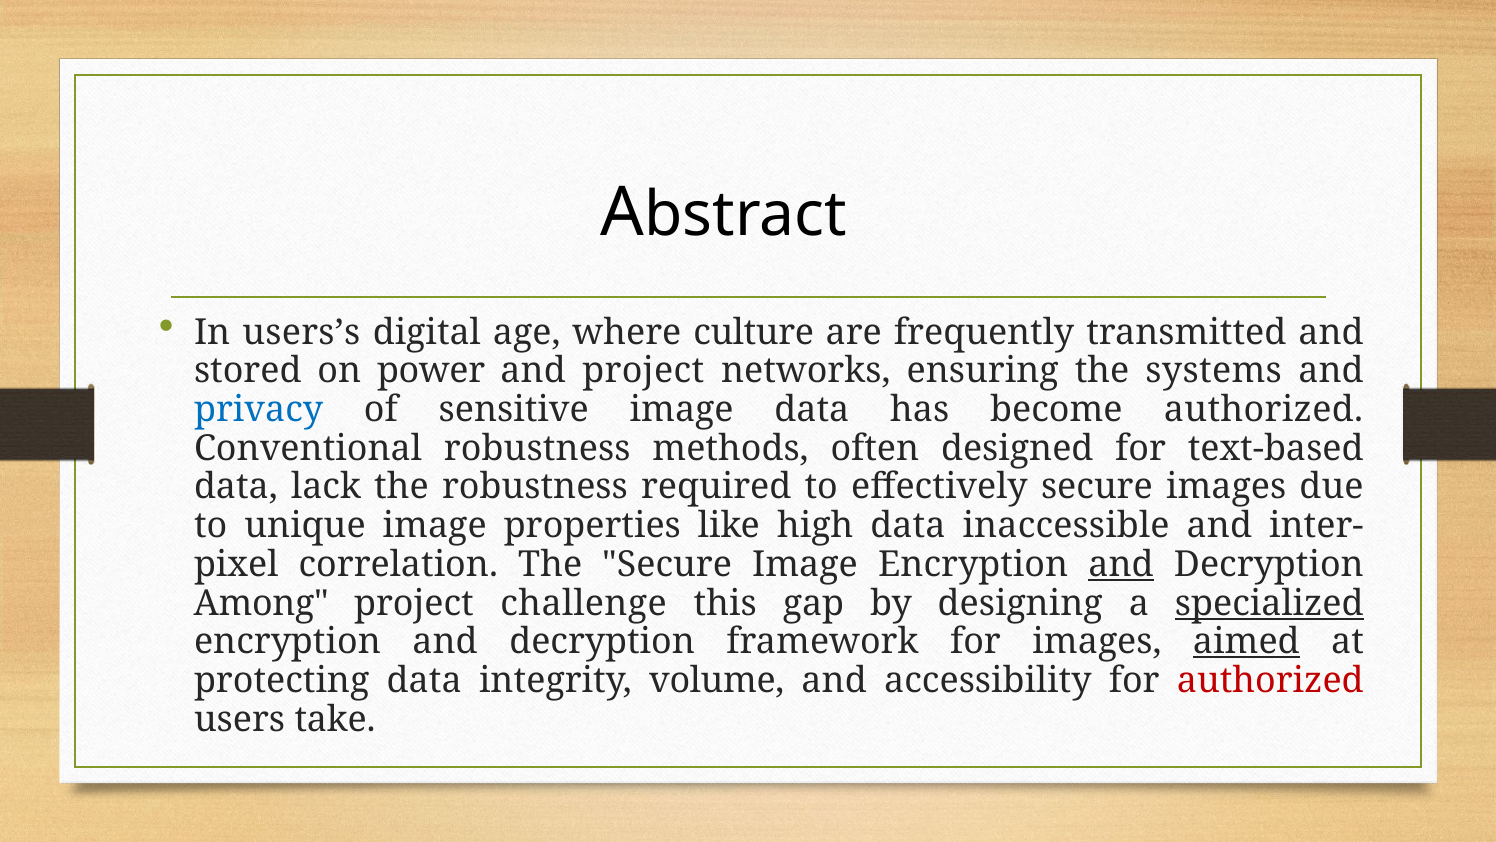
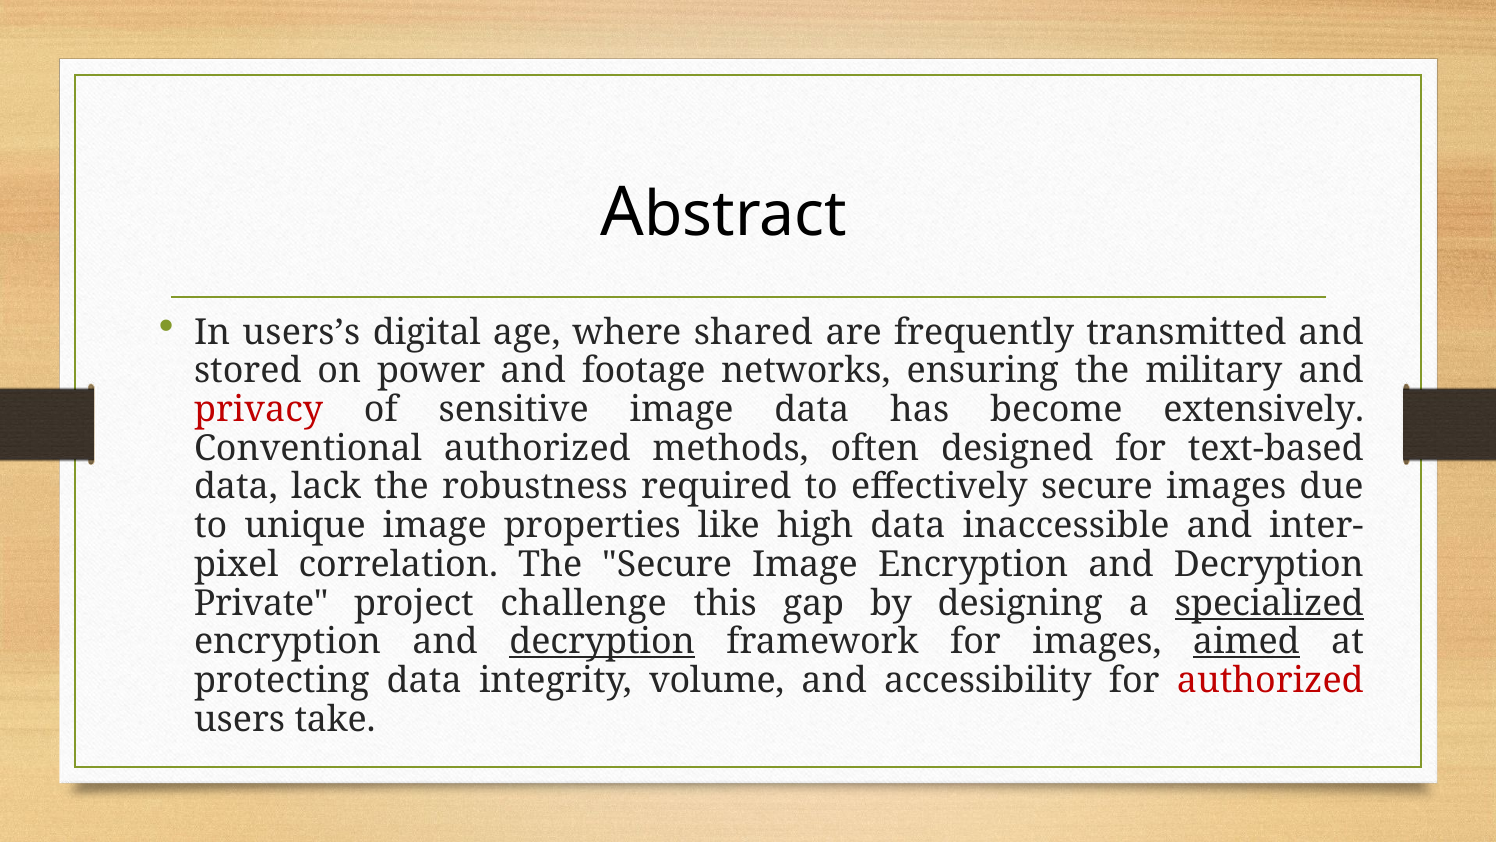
culture: culture -> shared (753, 332)
and project: project -> footage (644, 371)
systems: systems -> military (1214, 371)
privacy colour: blue -> red (259, 409)
become authorized: authorized -> extensively (1264, 409)
Conventional robustness: robustness -> authorized (537, 448)
and underline: present -> none (1121, 564)
Among: Among -> Private (261, 603)
decryption underline: none -> present (602, 642)
